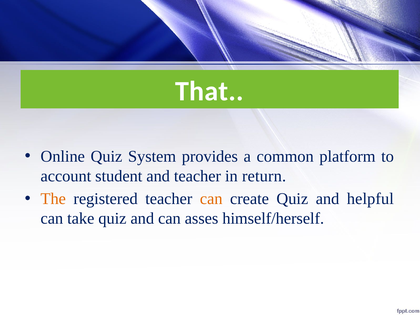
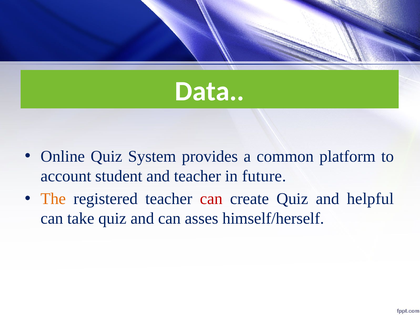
That: That -> Data (210, 91)
return: return -> future (264, 176)
can colour: orange -> red (211, 199)
